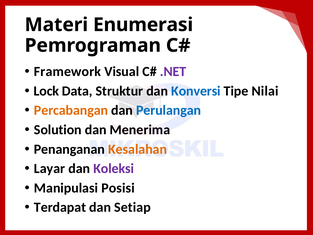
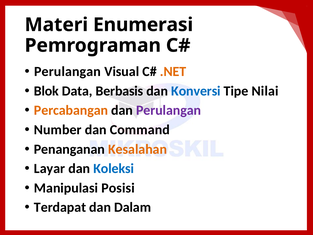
Framework: Framework -> Perulangan (68, 71)
.NET colour: purple -> orange (173, 71)
Lock: Lock -> Blok (46, 91)
Struktur: Struktur -> Berbasis (119, 91)
Perulangan colour: blue -> purple (169, 110)
Solution: Solution -> Number (58, 130)
Menerima: Menerima -> Command (140, 130)
Koleksi colour: purple -> blue (114, 168)
Setiap: Setiap -> Dalam (133, 207)
